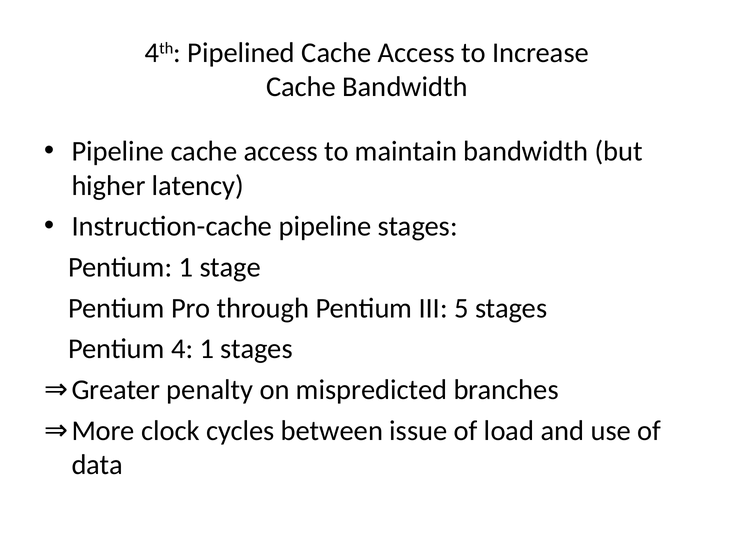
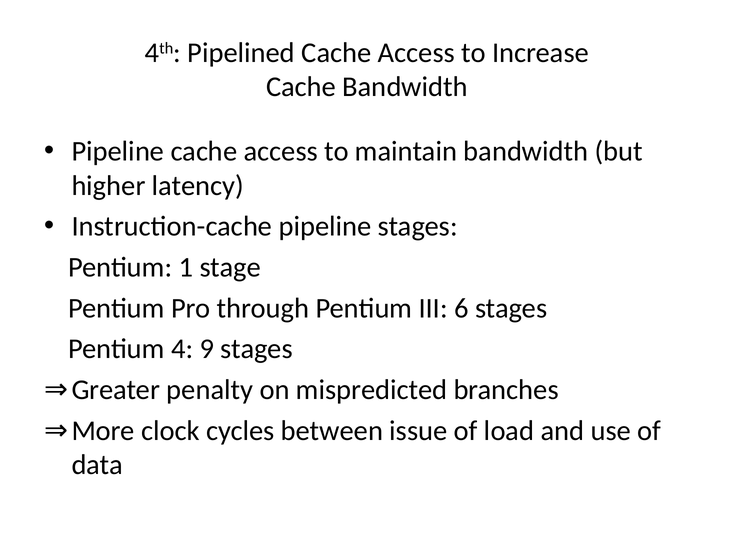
5: 5 -> 6 (461, 308)
4 1: 1 -> 9 (207, 349)
